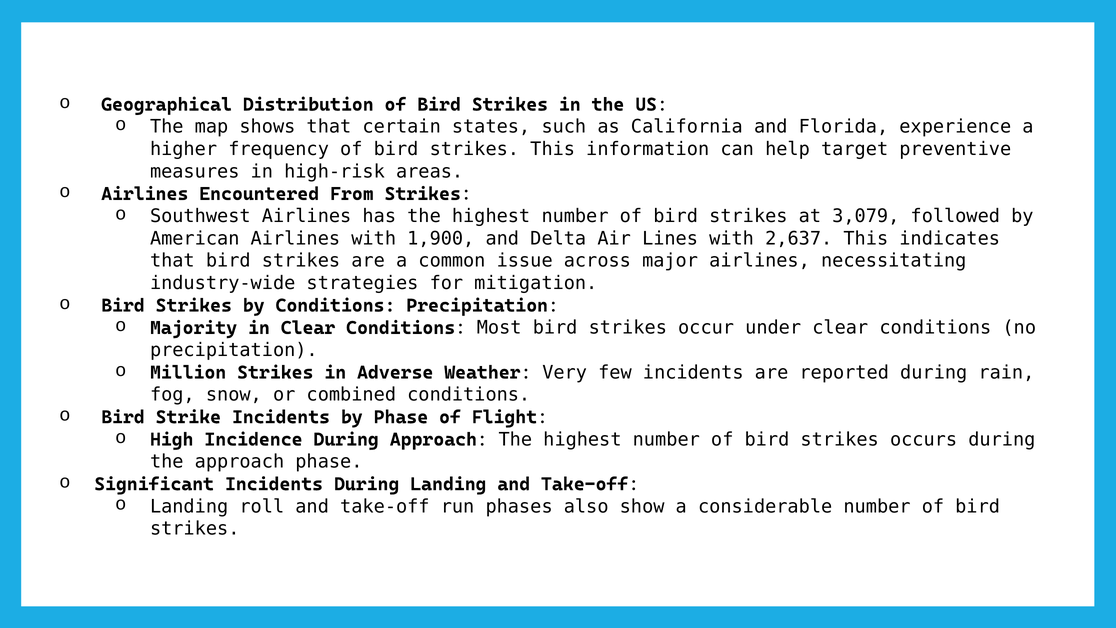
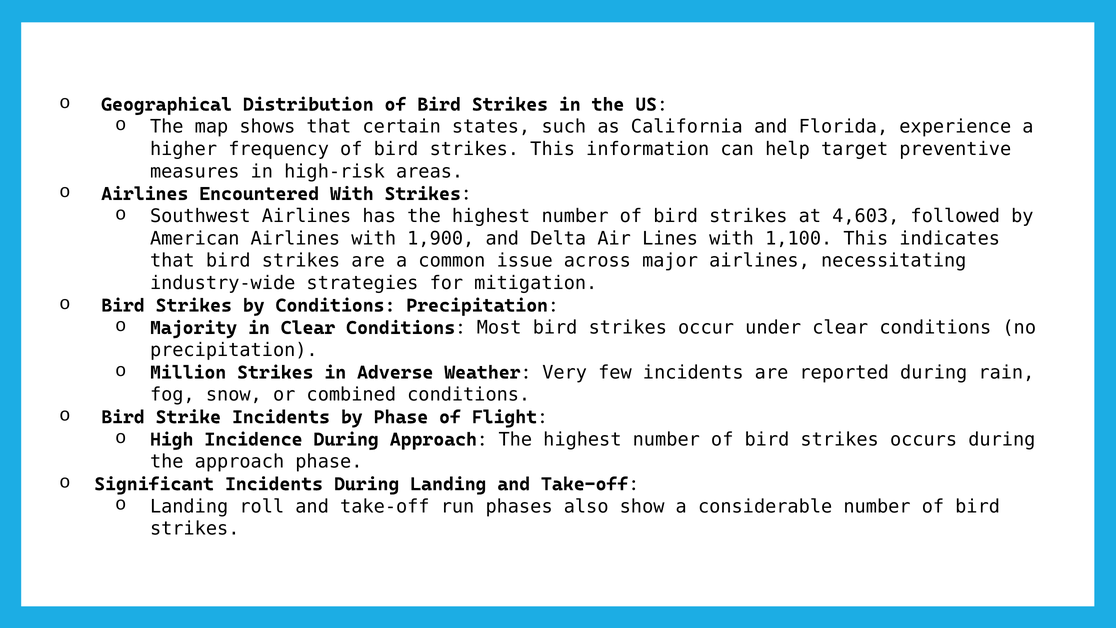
Encountered From: From -> With (352, 194)
3,079: 3,079 -> 4,603 (866, 216)
2,637: 2,637 -> 1,100 (799, 238)
